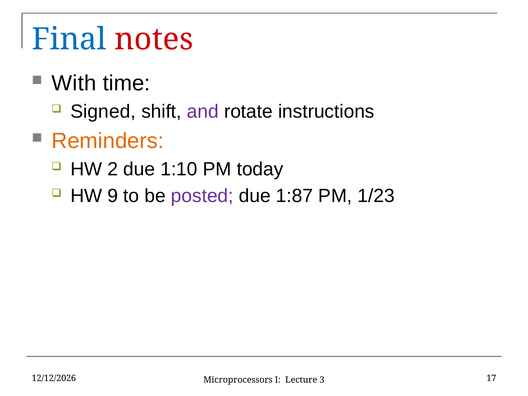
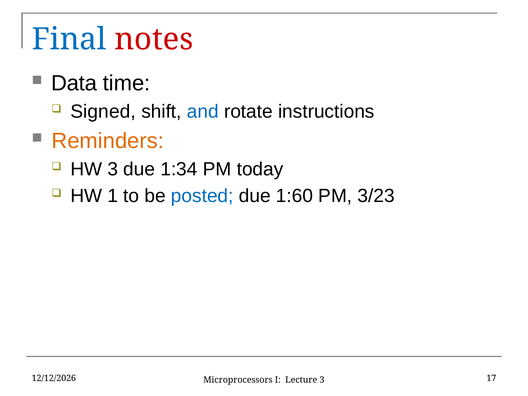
With: With -> Data (74, 83)
and colour: purple -> blue (203, 112)
HW 2: 2 -> 3 (113, 169)
1:10: 1:10 -> 1:34 (179, 169)
9: 9 -> 1 (113, 196)
posted colour: purple -> blue (202, 196)
1:87: 1:87 -> 1:60 (295, 196)
1/23: 1/23 -> 3/23 (376, 196)
